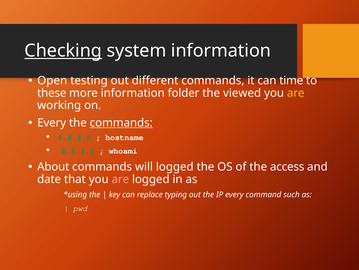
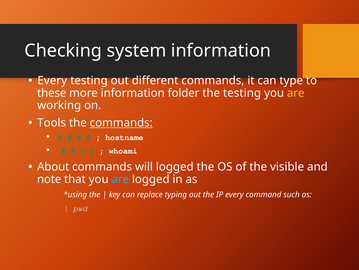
Checking underline: present -> none (63, 51)
Open: Open -> Every (52, 80)
time: time -> type (291, 80)
the viewed: viewed -> testing (242, 93)
Every: Every -> Tools (52, 122)
access: access -> visible (287, 166)
date: date -> note (49, 179)
are colour: pink -> light blue (120, 179)
